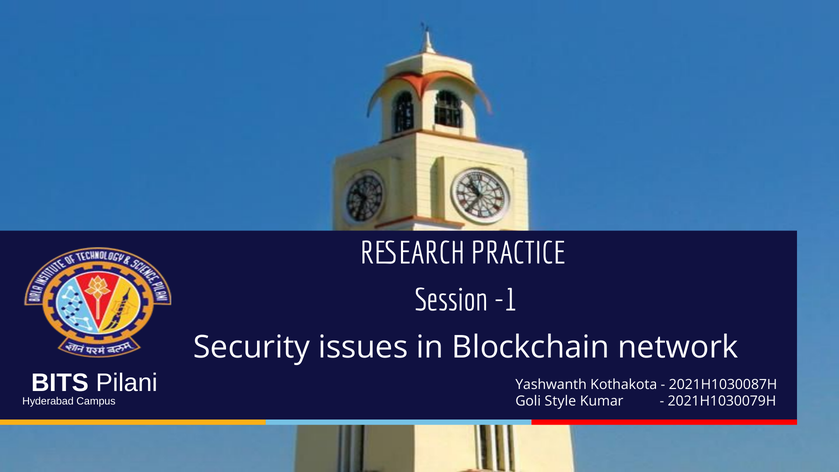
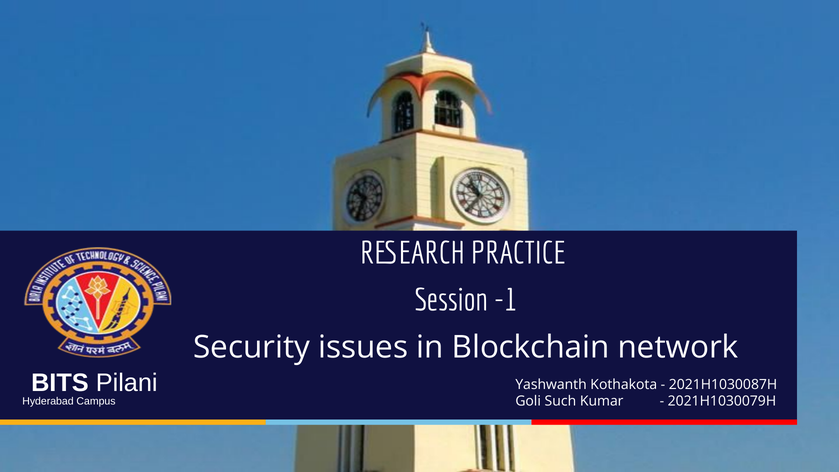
Style: Style -> Such (560, 401)
